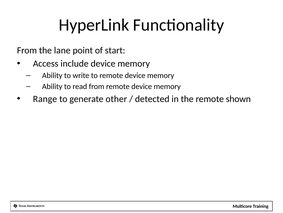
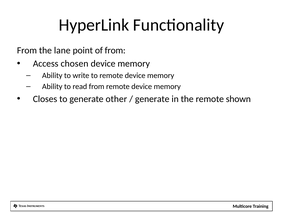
of start: start -> from (115, 50)
include: include -> chosen (75, 63)
Range: Range -> Closes (45, 99)
detected: detected -> generate (152, 99)
